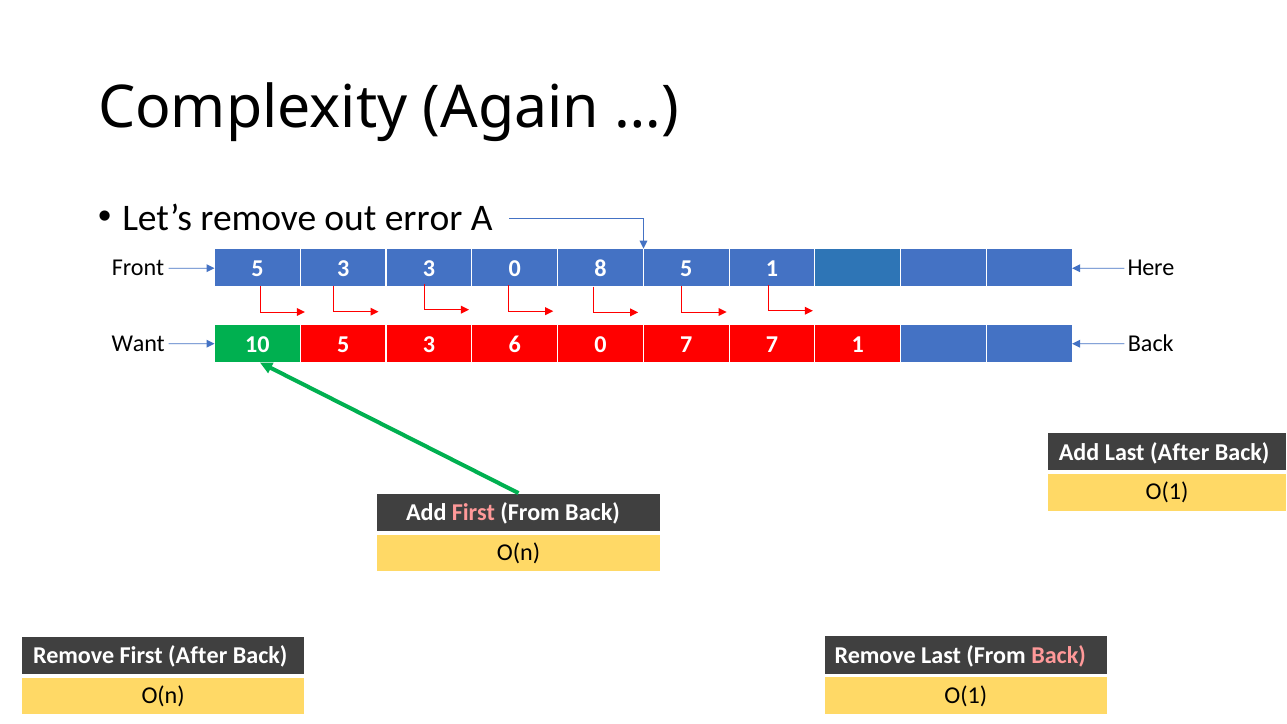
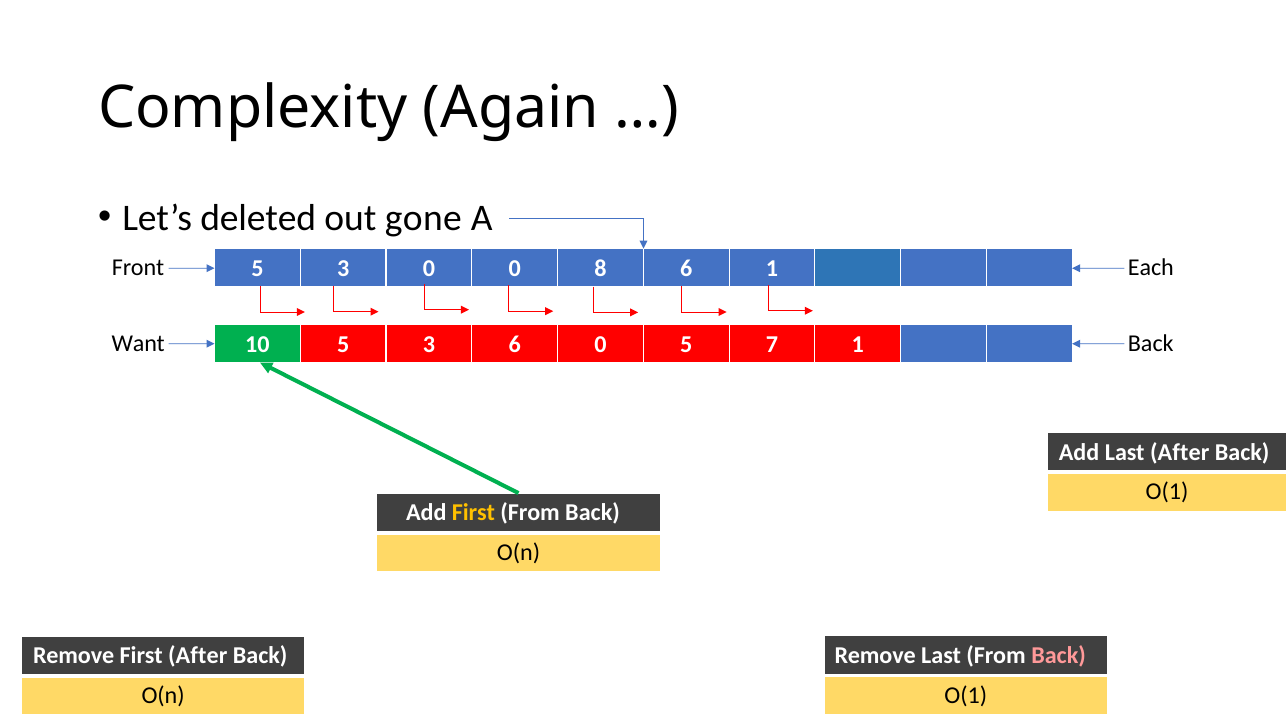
Let’s remove: remove -> deleted (258, 218)
error: error -> gone (423, 218)
Here: Here -> Each (1151, 268)
3 3: 3 -> 0 (429, 268)
8 5: 5 -> 6 (686, 268)
0 7: 7 -> 5 (686, 344)
First colour: pink -> yellow (474, 513)
